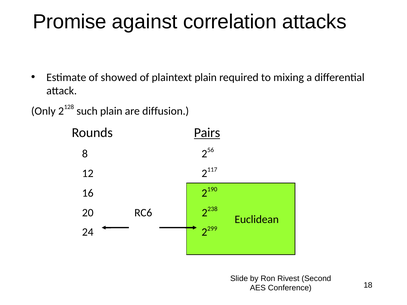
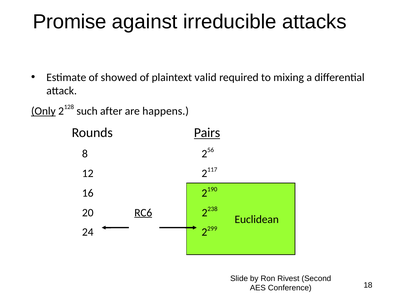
correlation: correlation -> irreducible (230, 22)
plaintext plain: plain -> valid (206, 77)
Only underline: none -> present (43, 111)
such plain: plain -> after (111, 111)
diffusion: diffusion -> happens (166, 111)
RC6 underline: none -> present (143, 213)
